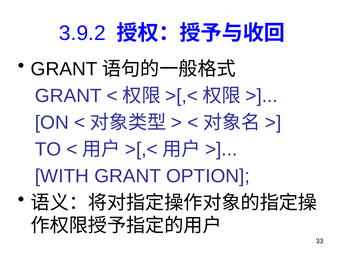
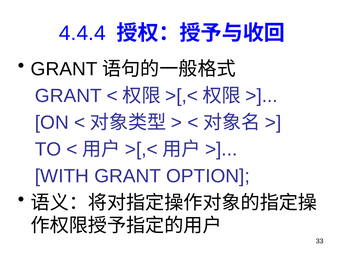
3.9.2: 3.9.2 -> 4.4.4 (82, 33)
